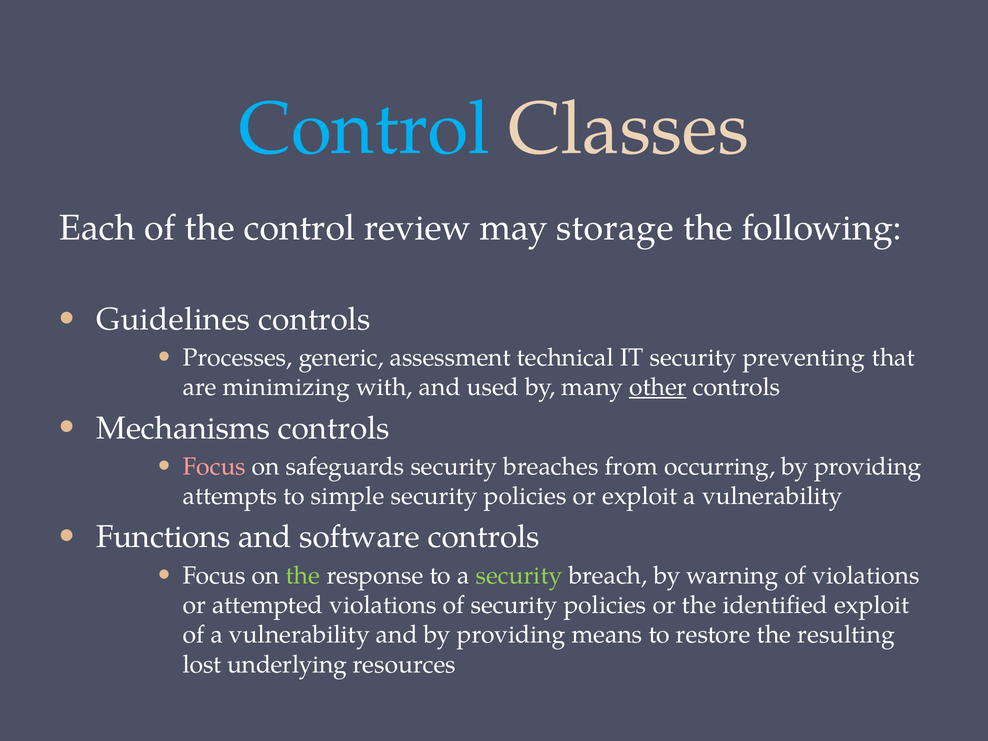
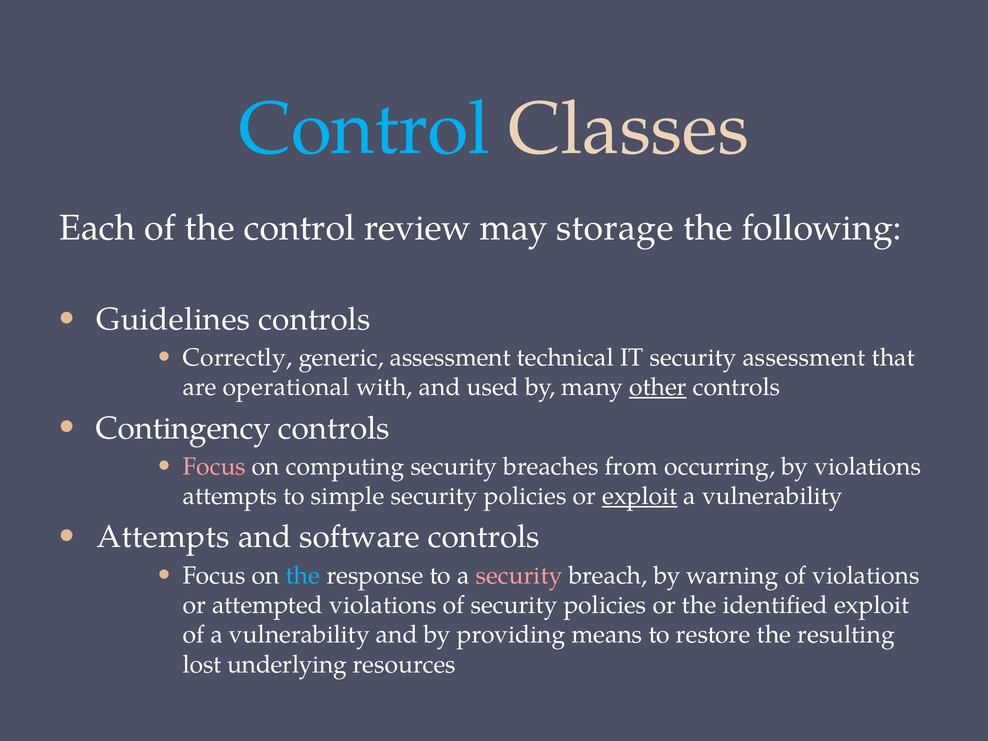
Processes: Processes -> Correctly (238, 358)
security preventing: preventing -> assessment (804, 358)
minimizing: minimizing -> operational (286, 387)
Mechanisms: Mechanisms -> Contingency (183, 428)
safeguards: safeguards -> computing (345, 467)
occurring by providing: providing -> violations (868, 467)
exploit underline: none -> present (640, 496)
Functions: Functions -> Attempts (163, 537)
the colour: light green -> light blue (303, 576)
security colour: light green -> pink (519, 576)
